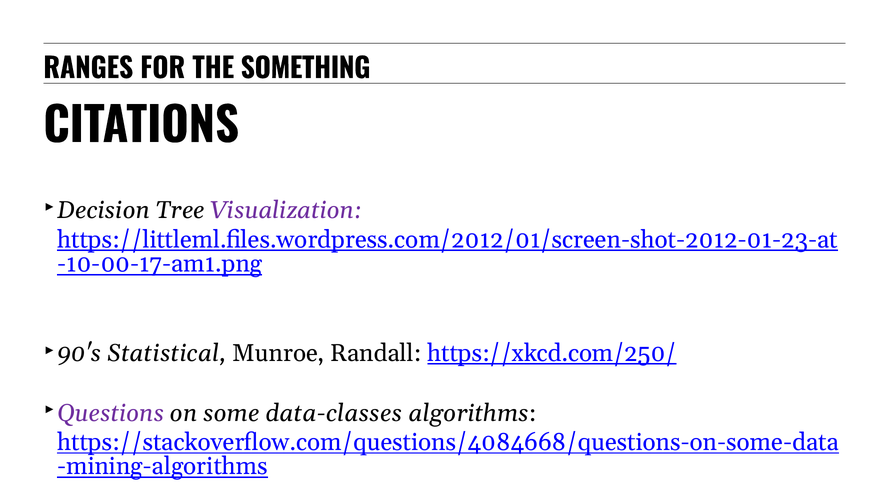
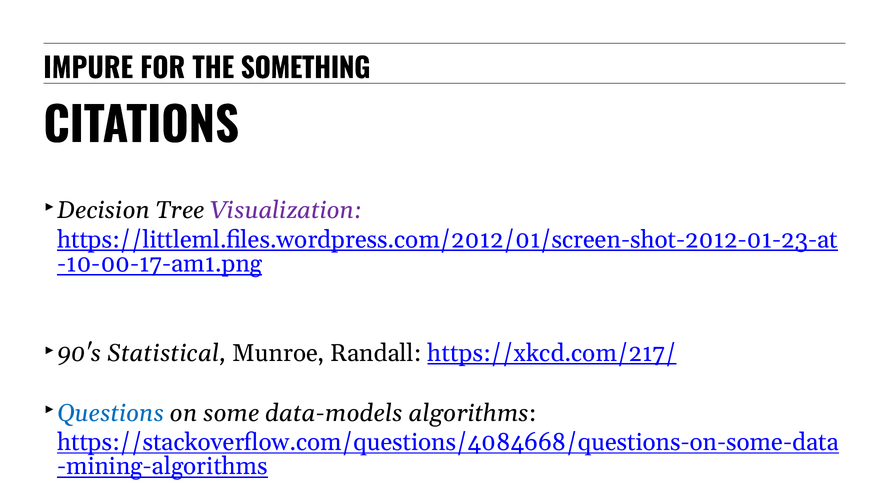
RANGES: RANGES -> IMPURE (88, 69)
https://xkcd.com/250/: https://xkcd.com/250/ -> https://xkcd.com/217/ (552, 353)
Questions colour: purple -> blue (111, 413)
data-classes: data-classes -> data-models (334, 413)
